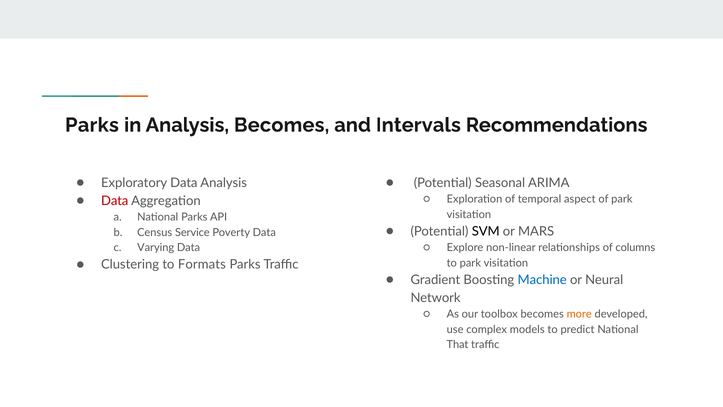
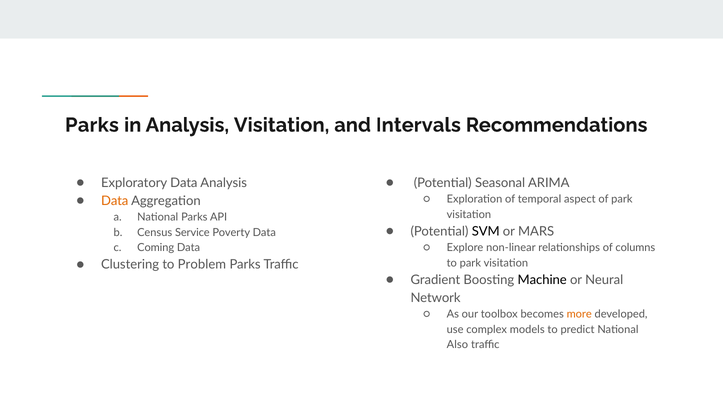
Analysis Becomes: Becomes -> Visitation (282, 125)
Data colour: red -> orange (115, 201)
Varying: Varying -> Coming (156, 247)
Formats: Formats -> Problem (202, 264)
Machine colour: blue -> black (542, 280)
That: That -> Also (457, 344)
